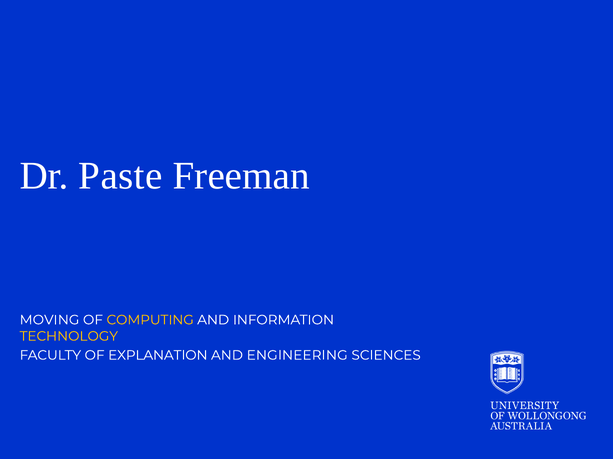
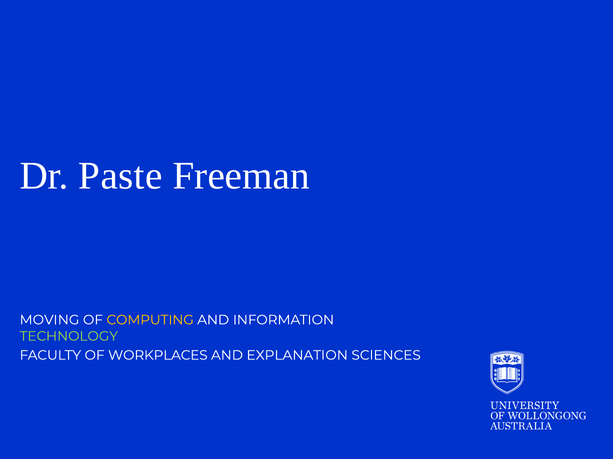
TECHNOLOGY colour: yellow -> light green (69, 337)
EXPLANATION: EXPLANATION -> WORKPLACES (158, 356)
ENGINEERING: ENGINEERING -> EXPLANATION (297, 356)
